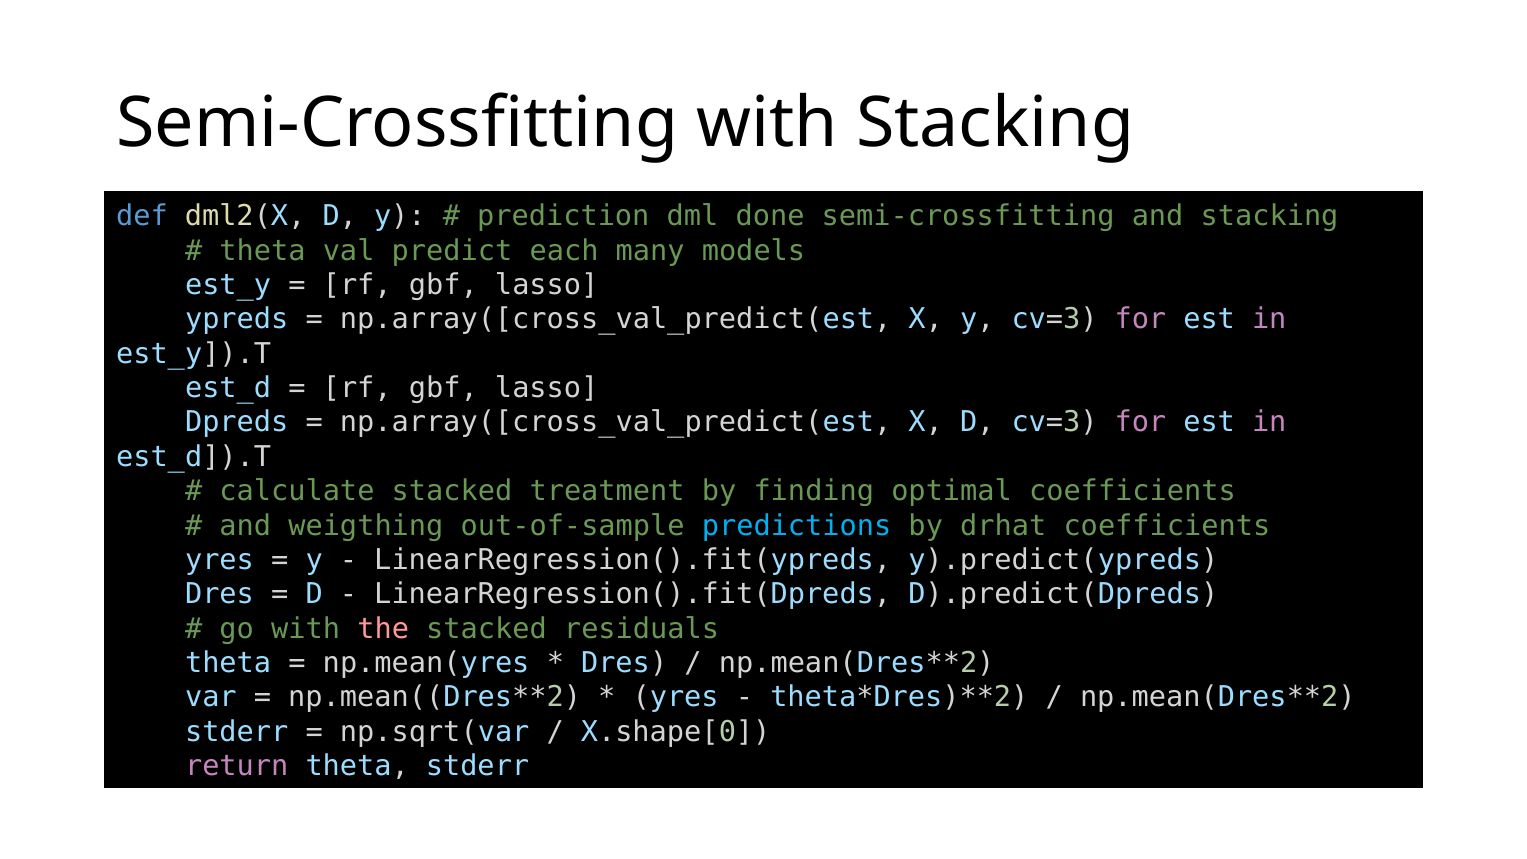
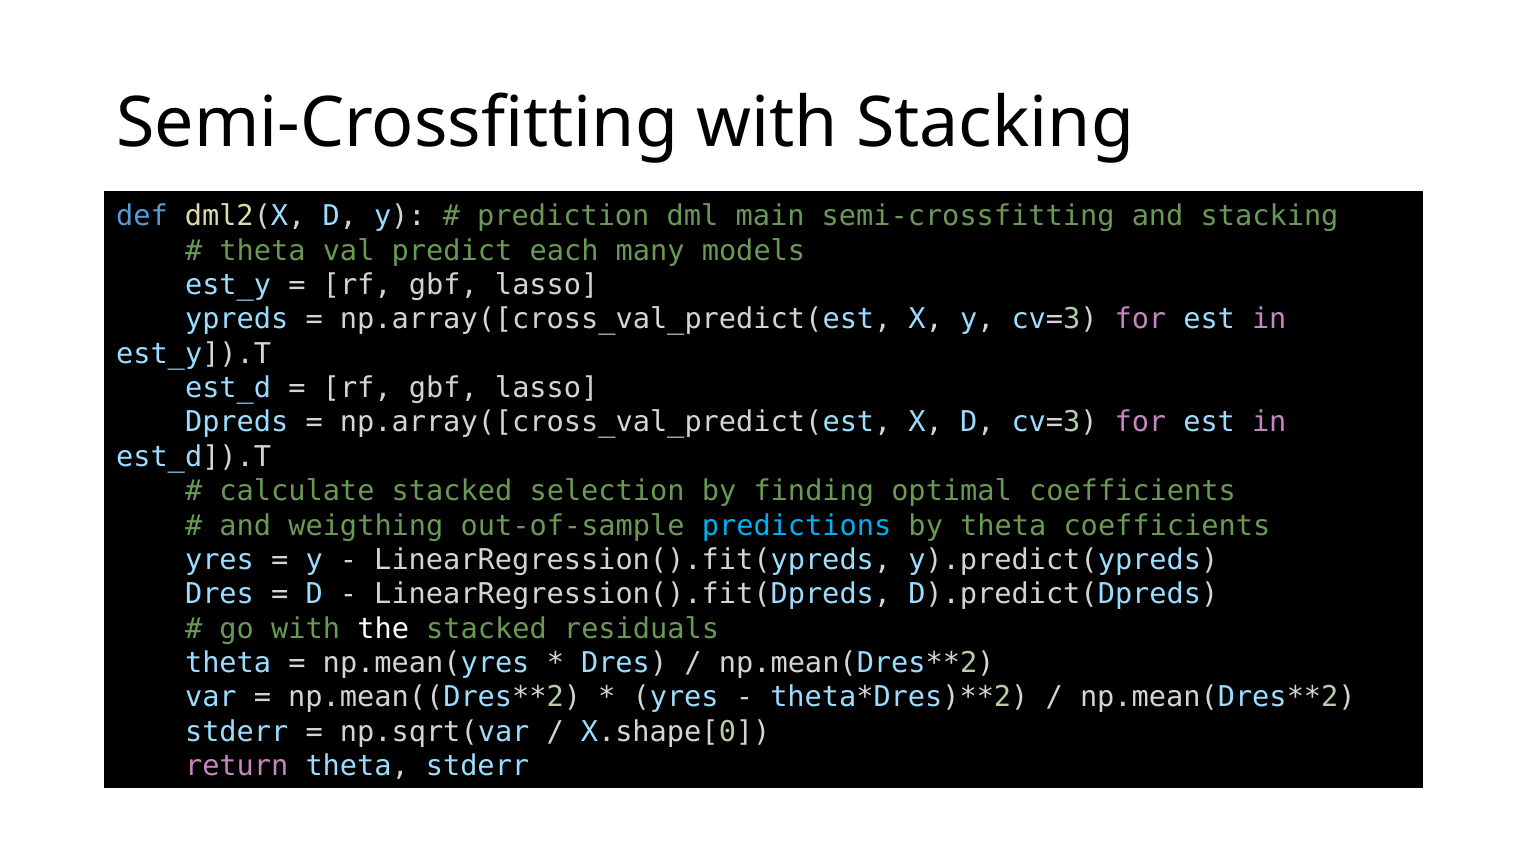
done: done -> main (770, 216)
treatment: treatment -> selection (607, 491)
by drhat: drhat -> theta (1003, 526)
the colour: pink -> white (383, 629)
